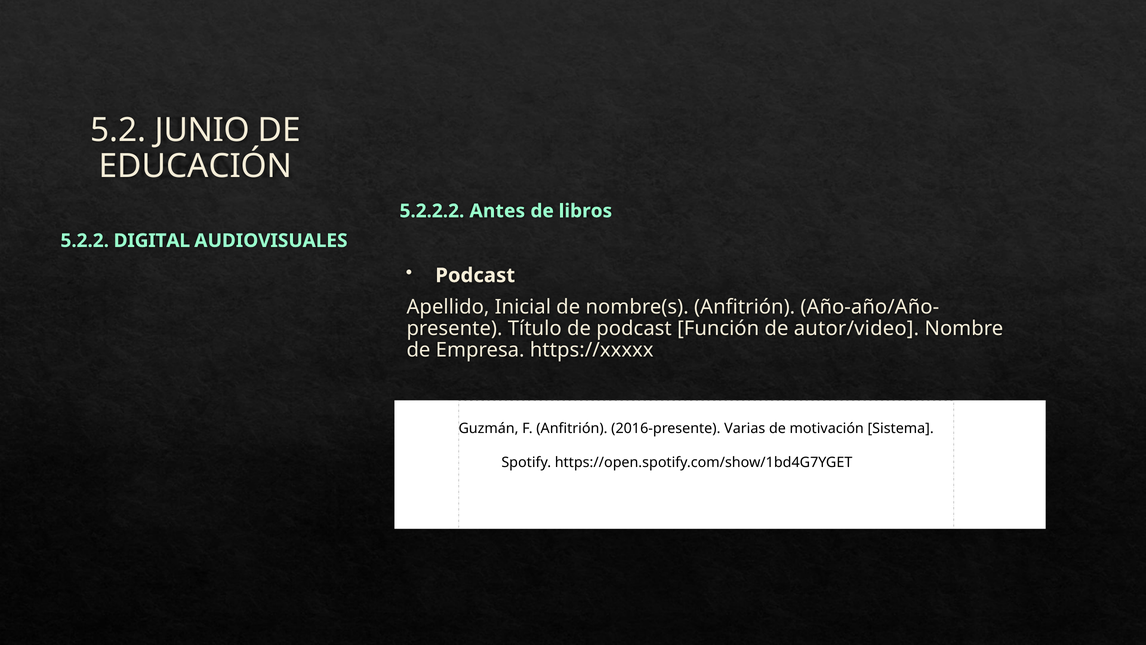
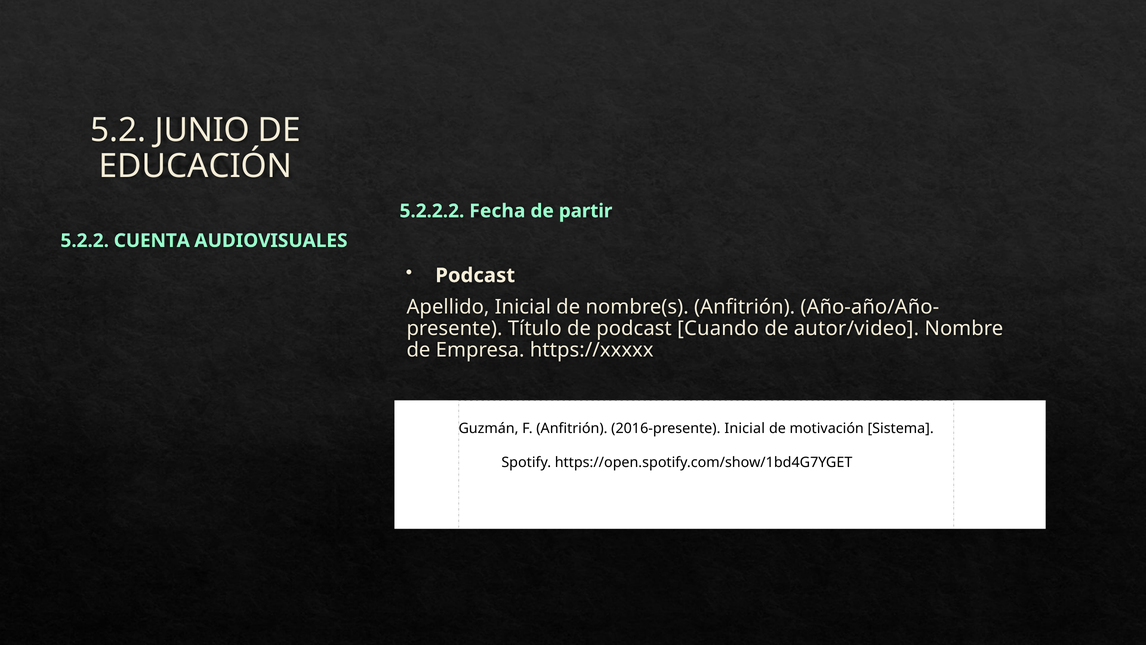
Antes: Antes -> Fecha (497, 211)
libros: libros -> partir (586, 211)
DIGITAL: DIGITAL -> CUENTA (152, 241)
Función: Función -> Cuando (718, 328)
Varias: Varias -> Inicial (745, 428)
